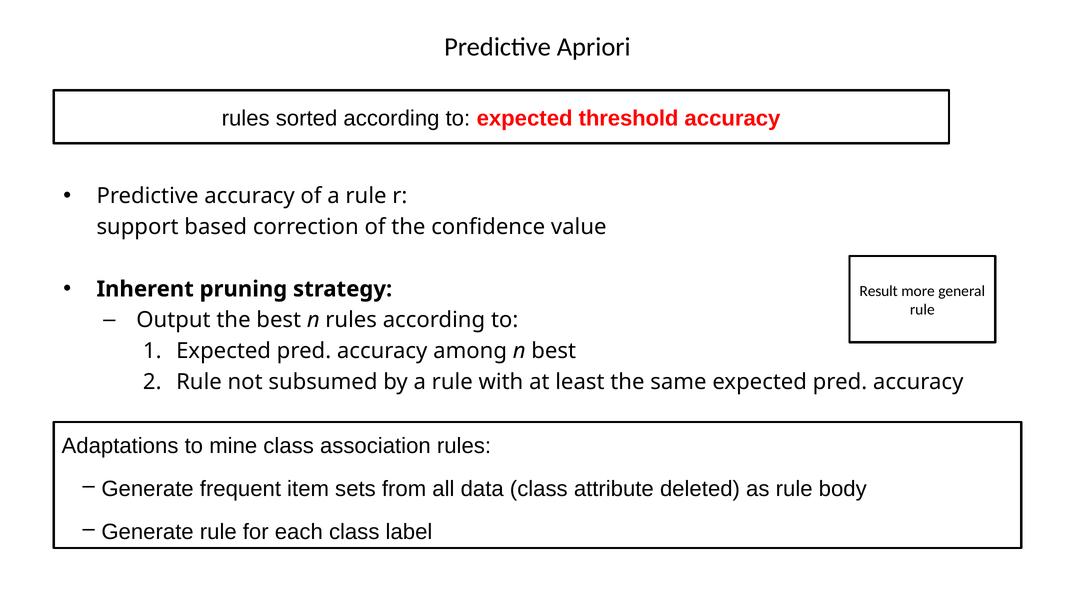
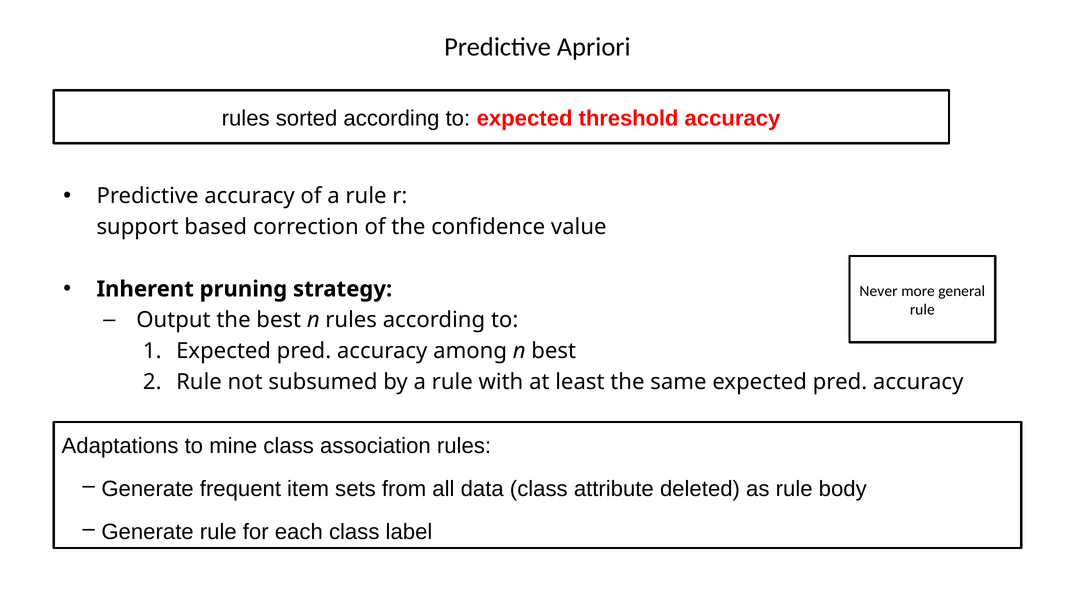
Result: Result -> Never (879, 291)
